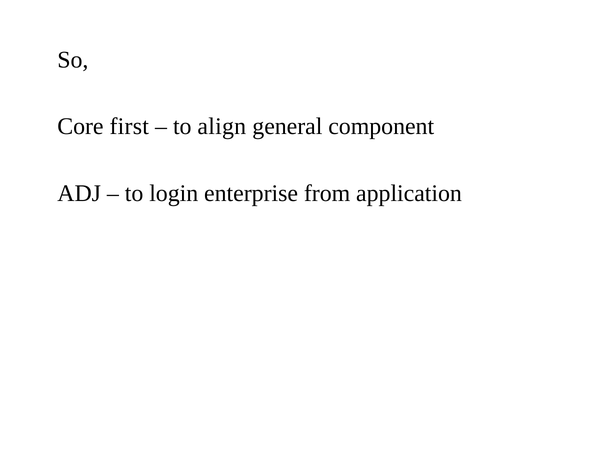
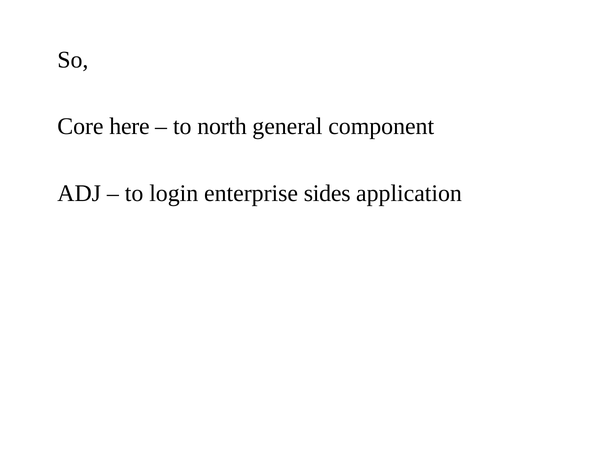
first: first -> here (129, 127)
align: align -> north (222, 127)
from: from -> sides (327, 193)
